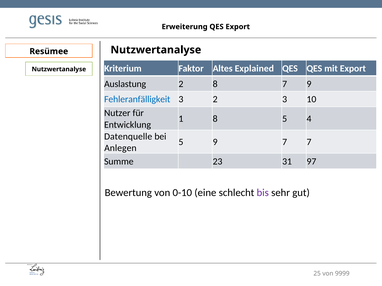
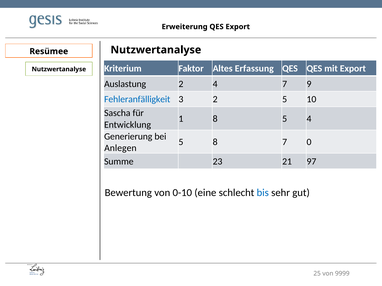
Explained: Explained -> Erfassung (254, 69)
2 8: 8 -> 4 (215, 84)
2 3: 3 -> 5 (285, 100)
Nutzer: Nutzer -> Sascha (117, 113)
Datenquelle: Datenquelle -> Generierung (128, 137)
5 9: 9 -> 8 (215, 142)
7 7: 7 -> 0 (309, 142)
31: 31 -> 21 (287, 162)
bis colour: purple -> blue (263, 193)
